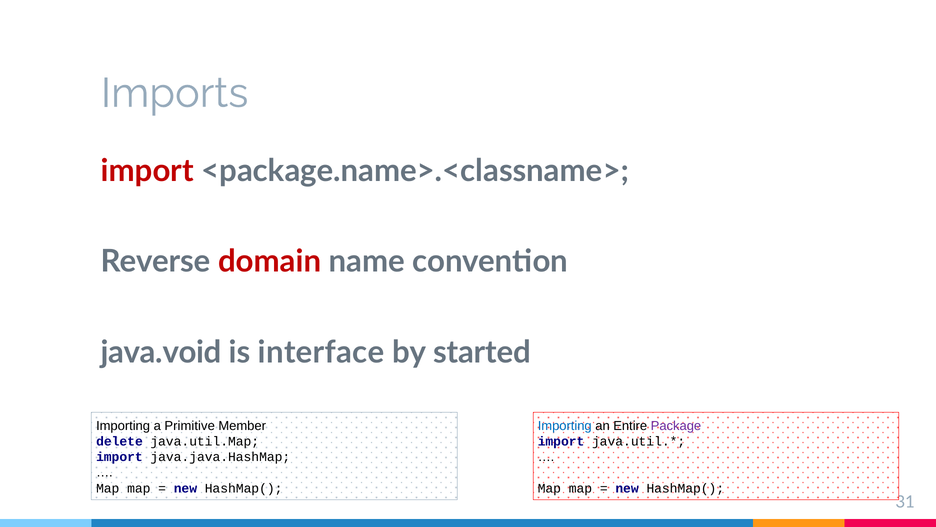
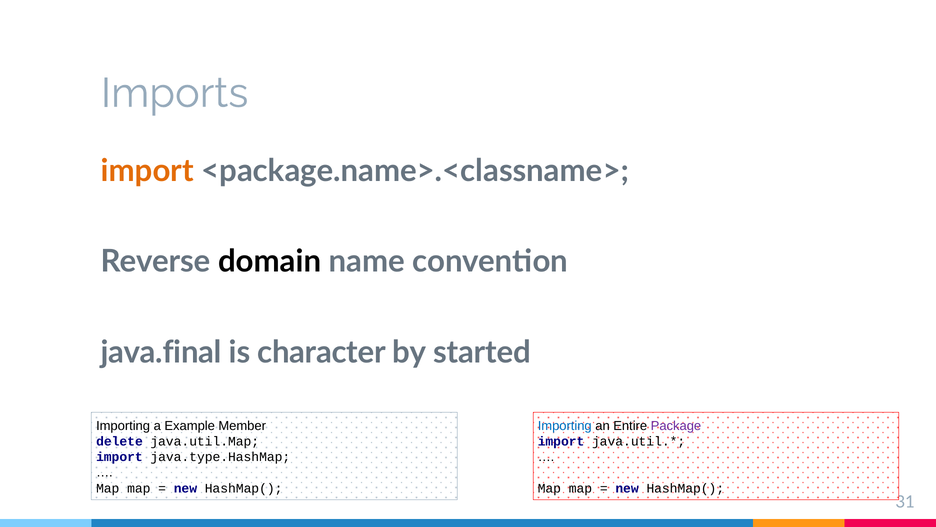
import colour: red -> orange (147, 171)
domain colour: red -> black (270, 261)
java.void: java.void -> java.final (161, 352)
interface: interface -> character (322, 352)
Primitive: Primitive -> Example (190, 425)
java.java.HashMap: java.java.HashMap -> java.type.HashMap (220, 457)
